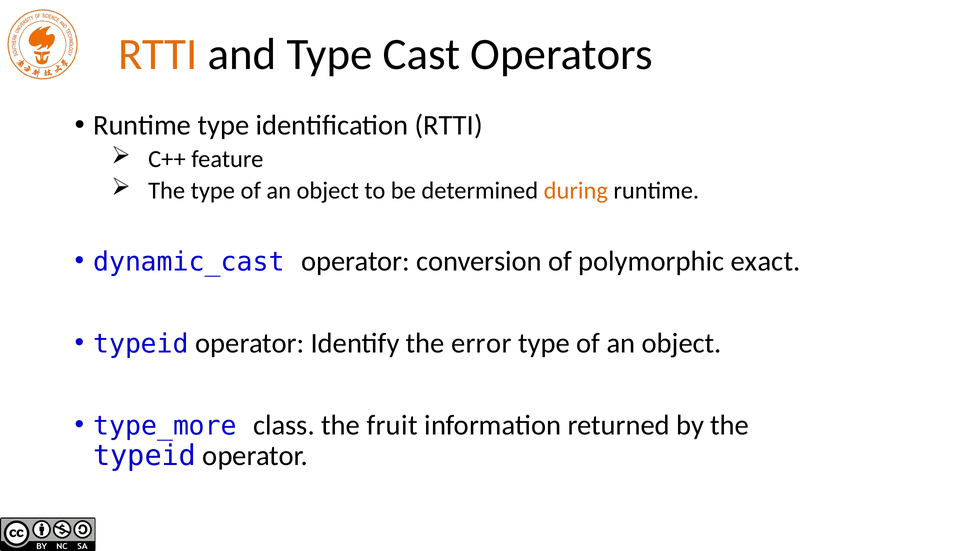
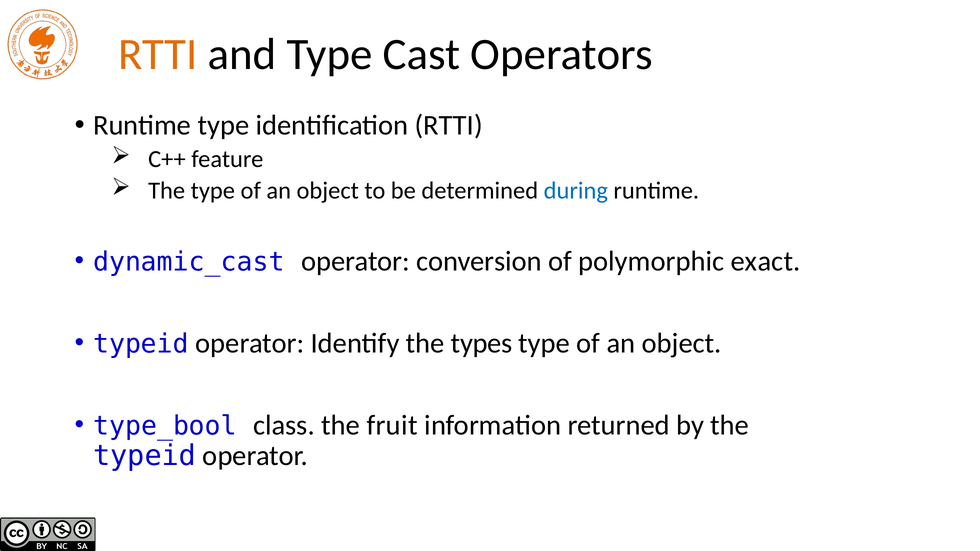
during colour: orange -> blue (576, 191)
error: error -> types (482, 343)
type_more: type_more -> type_bool (165, 426)
